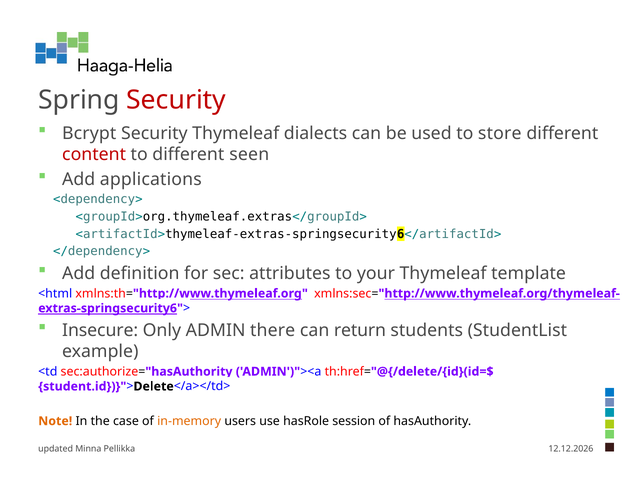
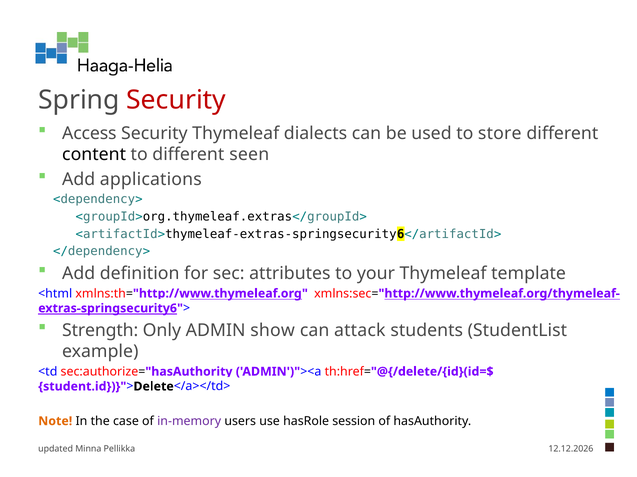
Bcrypt: Bcrypt -> Access (89, 134)
content colour: red -> black (94, 155)
Insecure: Insecure -> Strength (100, 331)
there: there -> show (273, 331)
return: return -> attack (360, 331)
in-memory colour: orange -> purple (189, 422)
